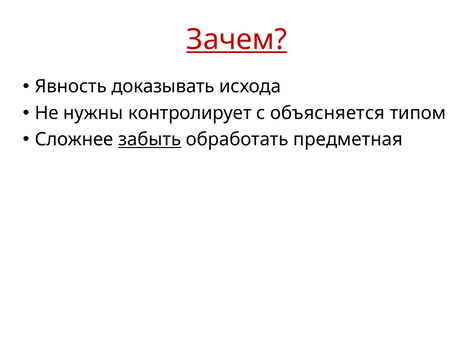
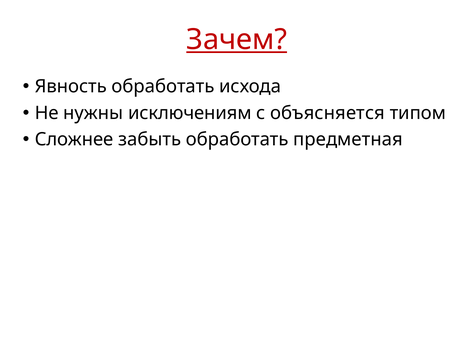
Явность доказывать: доказывать -> обработать (163, 87)
контролирует: контролирует -> исключениям (190, 113)
забыть underline: present -> none (150, 140)
